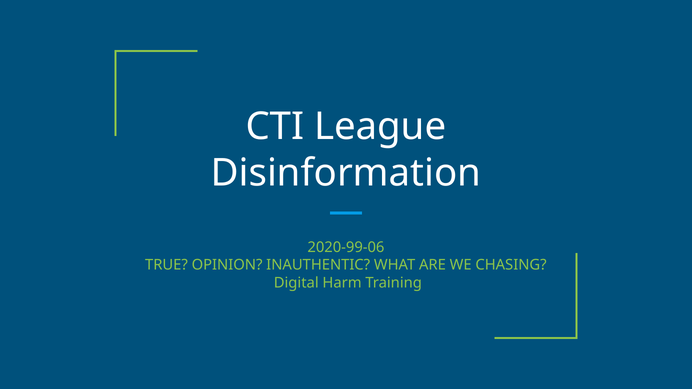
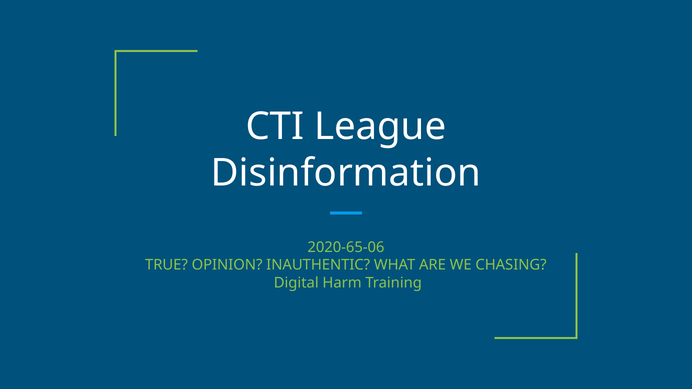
2020-99-06: 2020-99-06 -> 2020-65-06 (346, 248)
